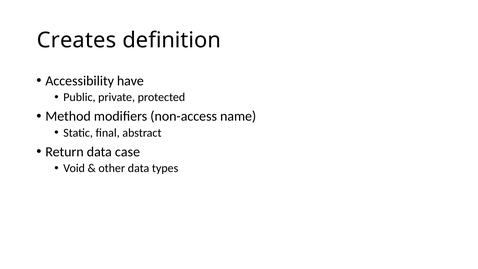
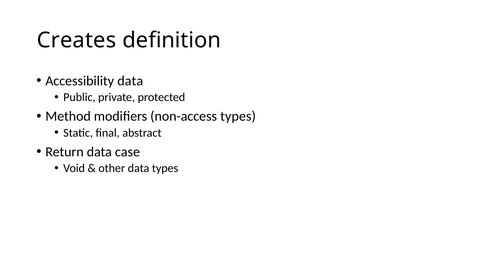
Accessibility have: have -> data (130, 81)
non-access name: name -> types (238, 116)
